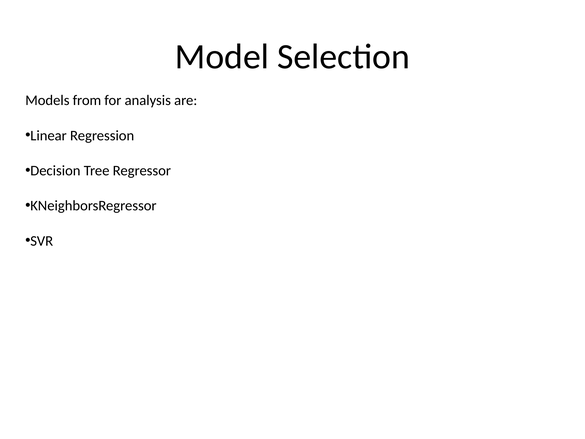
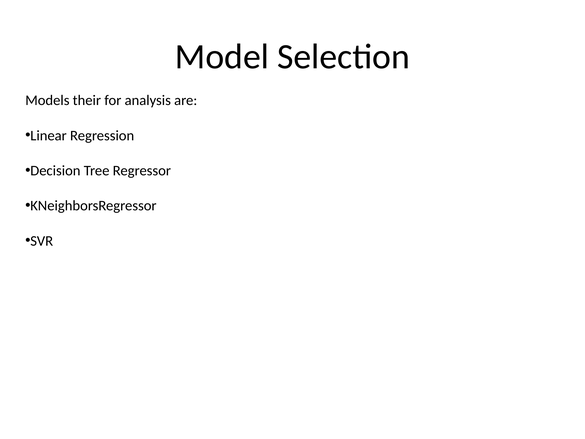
from: from -> their (87, 100)
